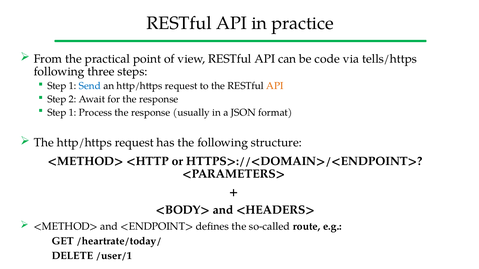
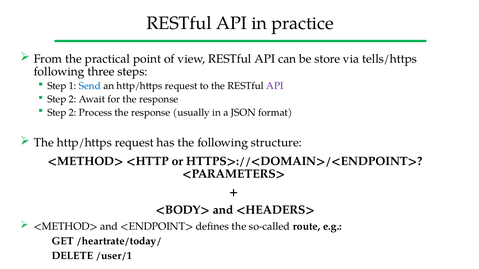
code: code -> store (327, 59)
API colour: orange -> purple (275, 86)
1: 1 -> 2 (73, 113)
